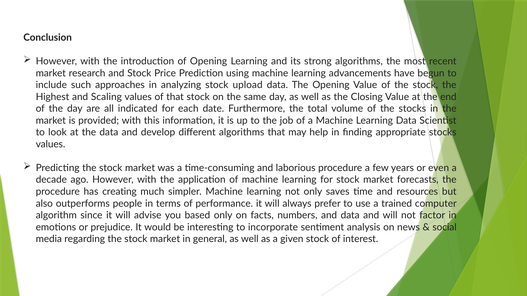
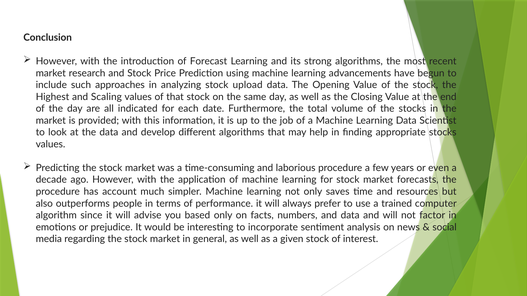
of Opening: Opening -> Forecast (209, 61)
creating: creating -> account (119, 192)
